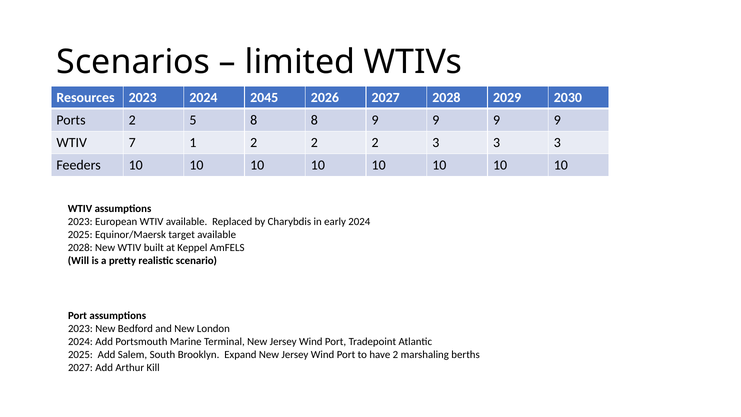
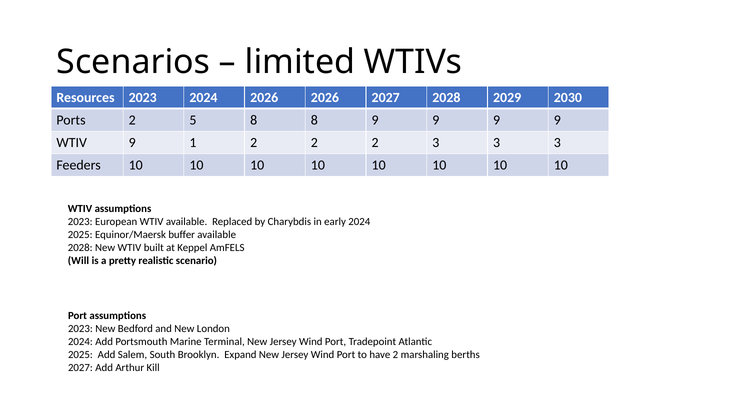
2024 2045: 2045 -> 2026 (264, 97)
WTIV 7: 7 -> 9 (132, 143)
target: target -> buffer (182, 234)
